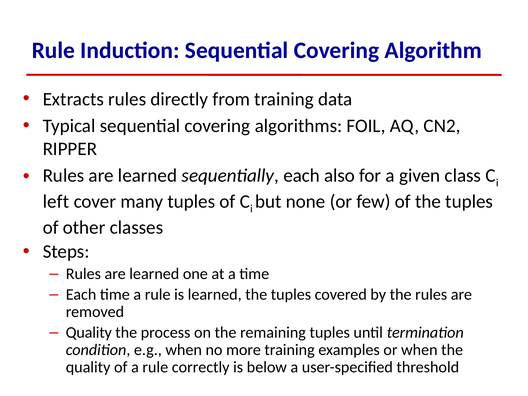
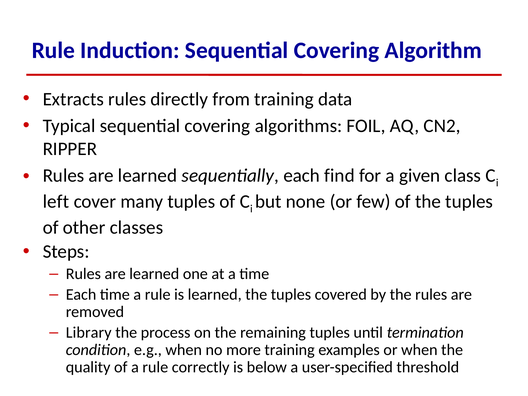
also: also -> find (340, 175)
Quality: Quality -> Library (89, 333)
